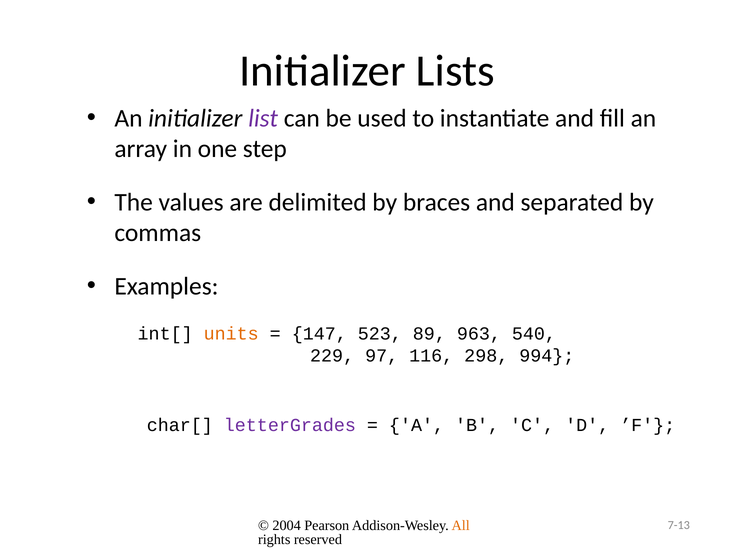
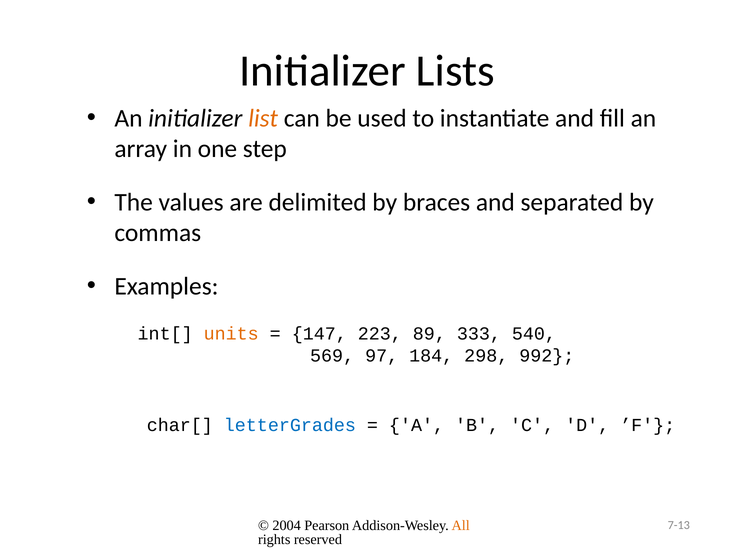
list colour: purple -> orange (263, 119)
523: 523 -> 223 (380, 334)
963: 963 -> 333 (479, 334)
229: 229 -> 569 (332, 356)
116: 116 -> 184 (431, 356)
994: 994 -> 992 (547, 356)
letterGrades colour: purple -> blue (290, 426)
